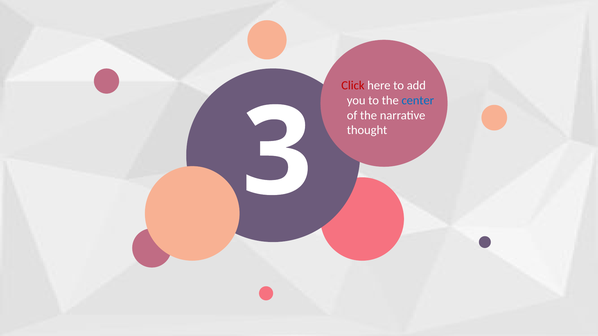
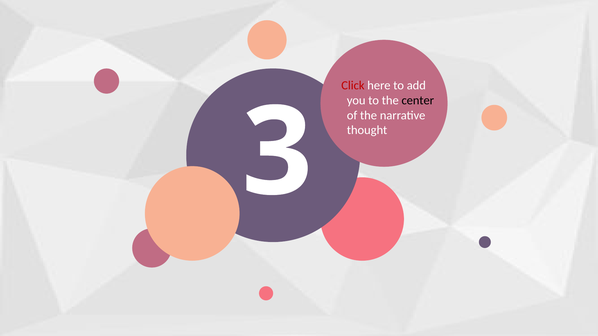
center colour: blue -> black (418, 100)
